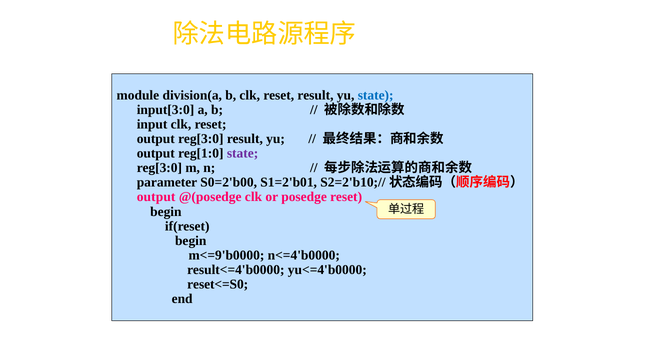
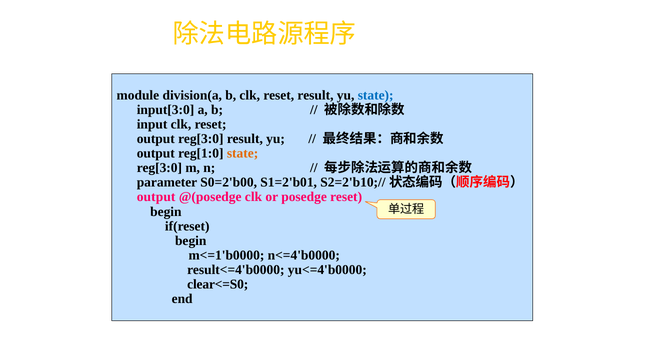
state colour: purple -> orange (243, 153)
m<=9'b0000: m<=9'b0000 -> m<=1'b0000 (226, 255)
reset<=S0: reset<=S0 -> clear<=S0 (218, 284)
